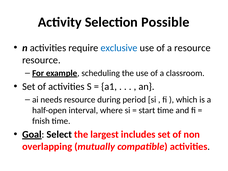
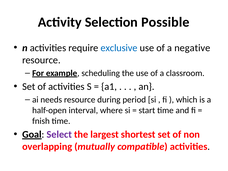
a resource: resource -> negative (192, 48)
Select colour: black -> purple (59, 134)
includes: includes -> shortest (138, 134)
